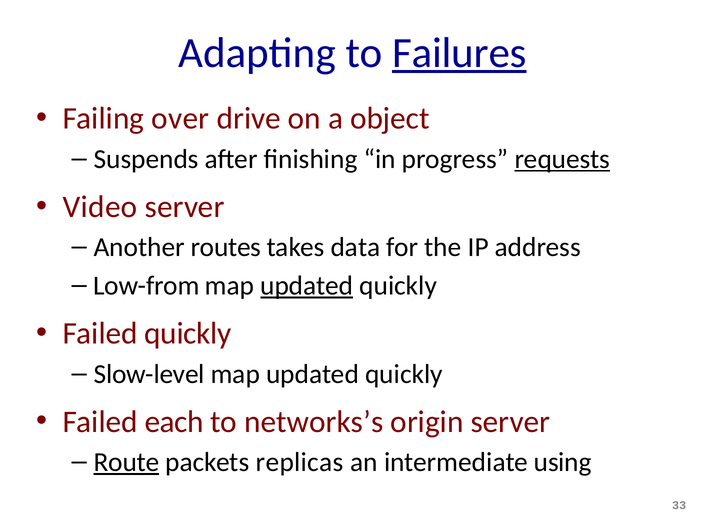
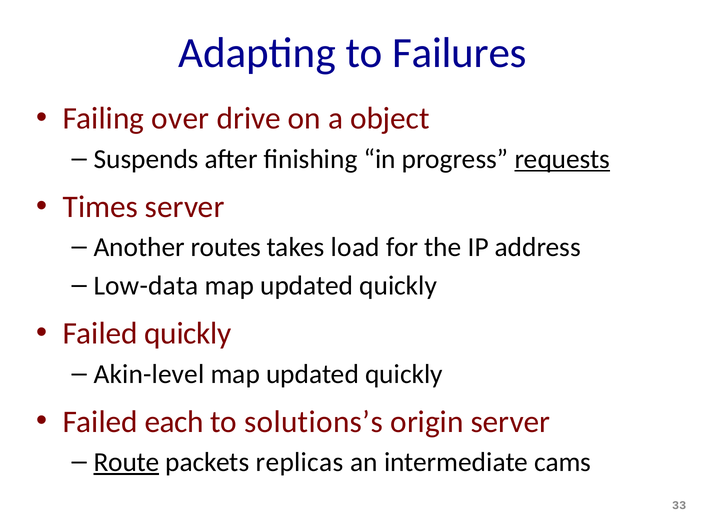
Failures underline: present -> none (459, 53)
Video: Video -> Times (100, 207)
data: data -> load (355, 247)
Low-from: Low-from -> Low-data (146, 286)
updated underline: present -> none (307, 286)
Slow-level: Slow-level -> Akin-level (149, 374)
networks’s: networks’s -> solutions’s (314, 421)
using: using -> cams (563, 462)
